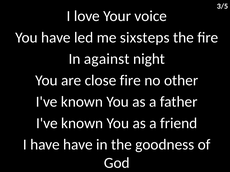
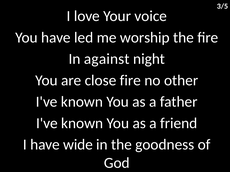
sixsteps: sixsteps -> worship (145, 38)
have have: have -> wide (78, 145)
